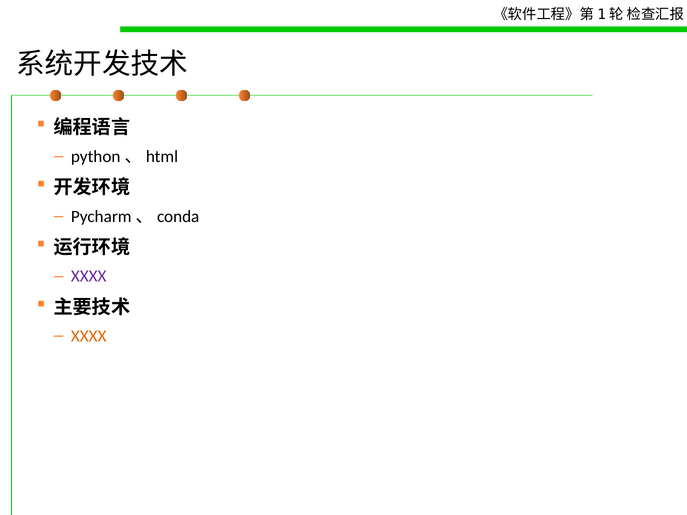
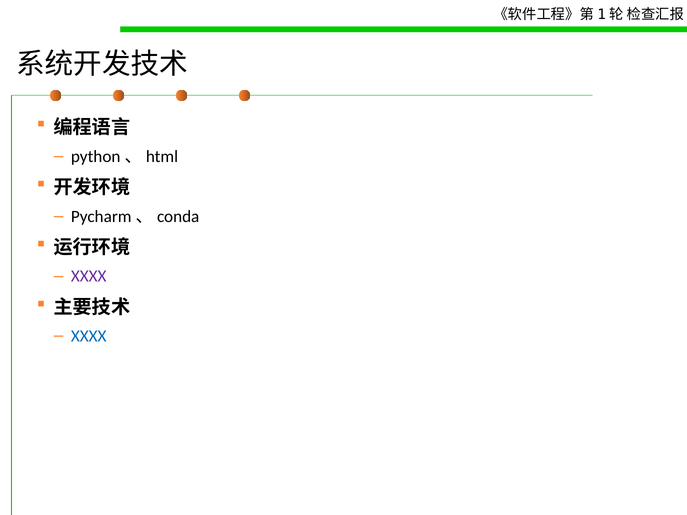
XXXX colour: orange -> blue (89, 336)
